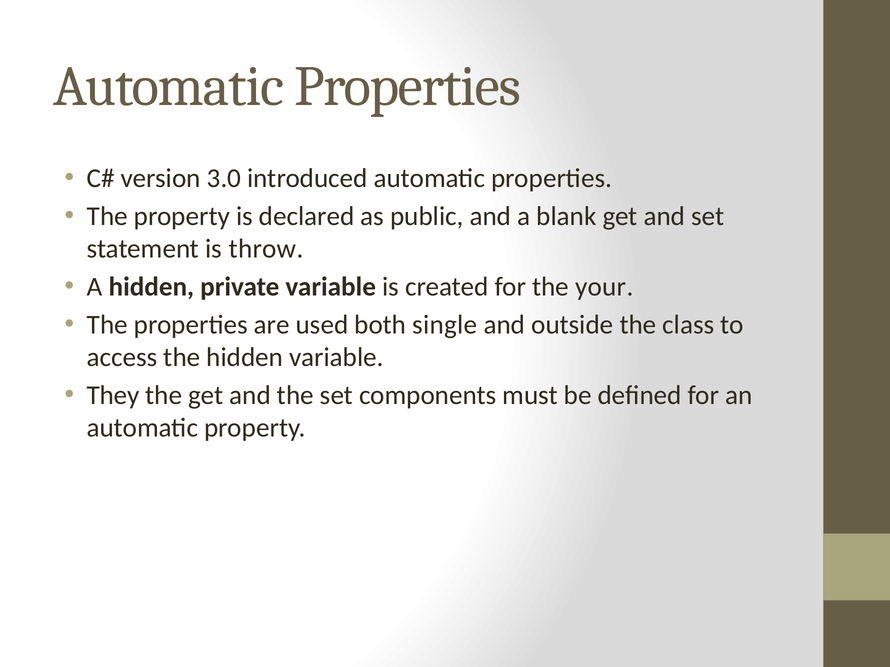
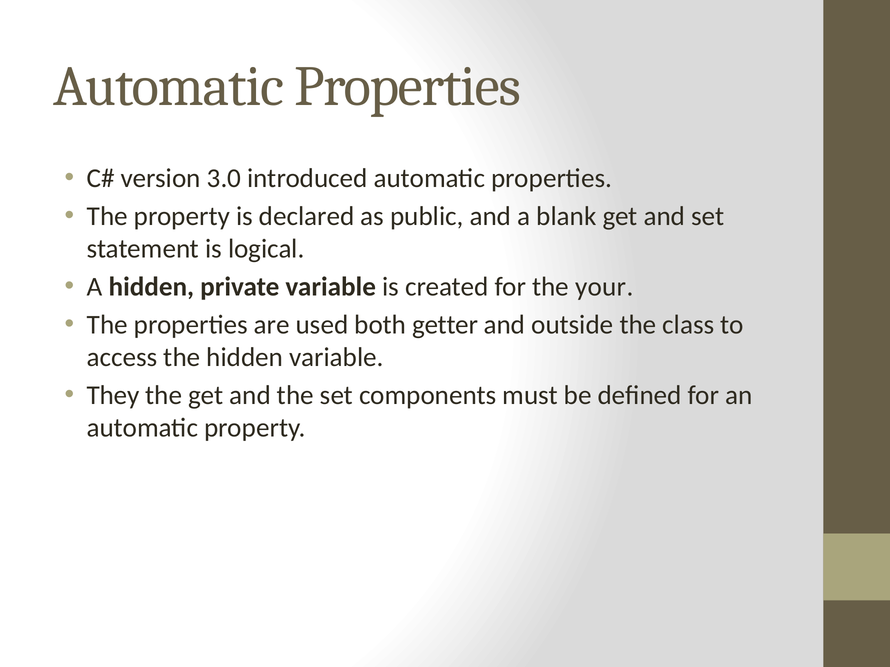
throw: throw -> logical (266, 249)
single: single -> getter (445, 325)
